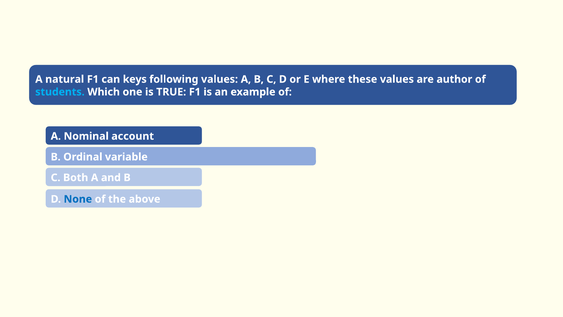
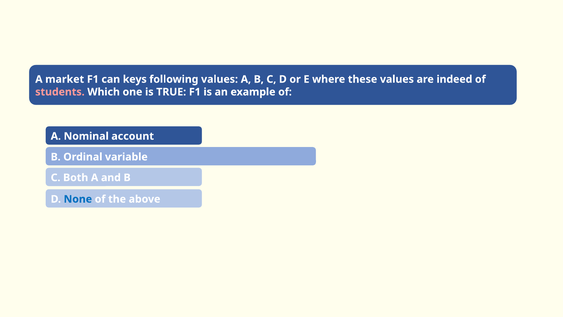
natural: natural -> market (65, 79)
author: author -> indeed (454, 79)
students colour: light blue -> pink (60, 92)
